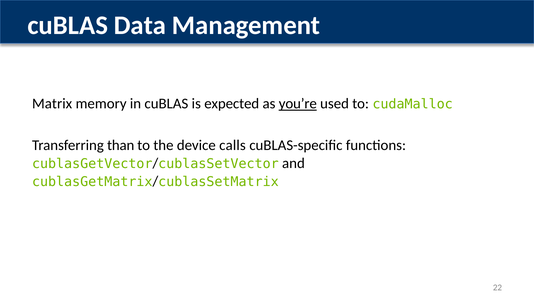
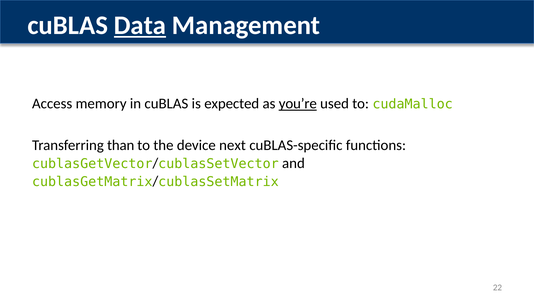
Data underline: none -> present (140, 25)
Matrix: Matrix -> Access (52, 104)
calls: calls -> next (233, 145)
